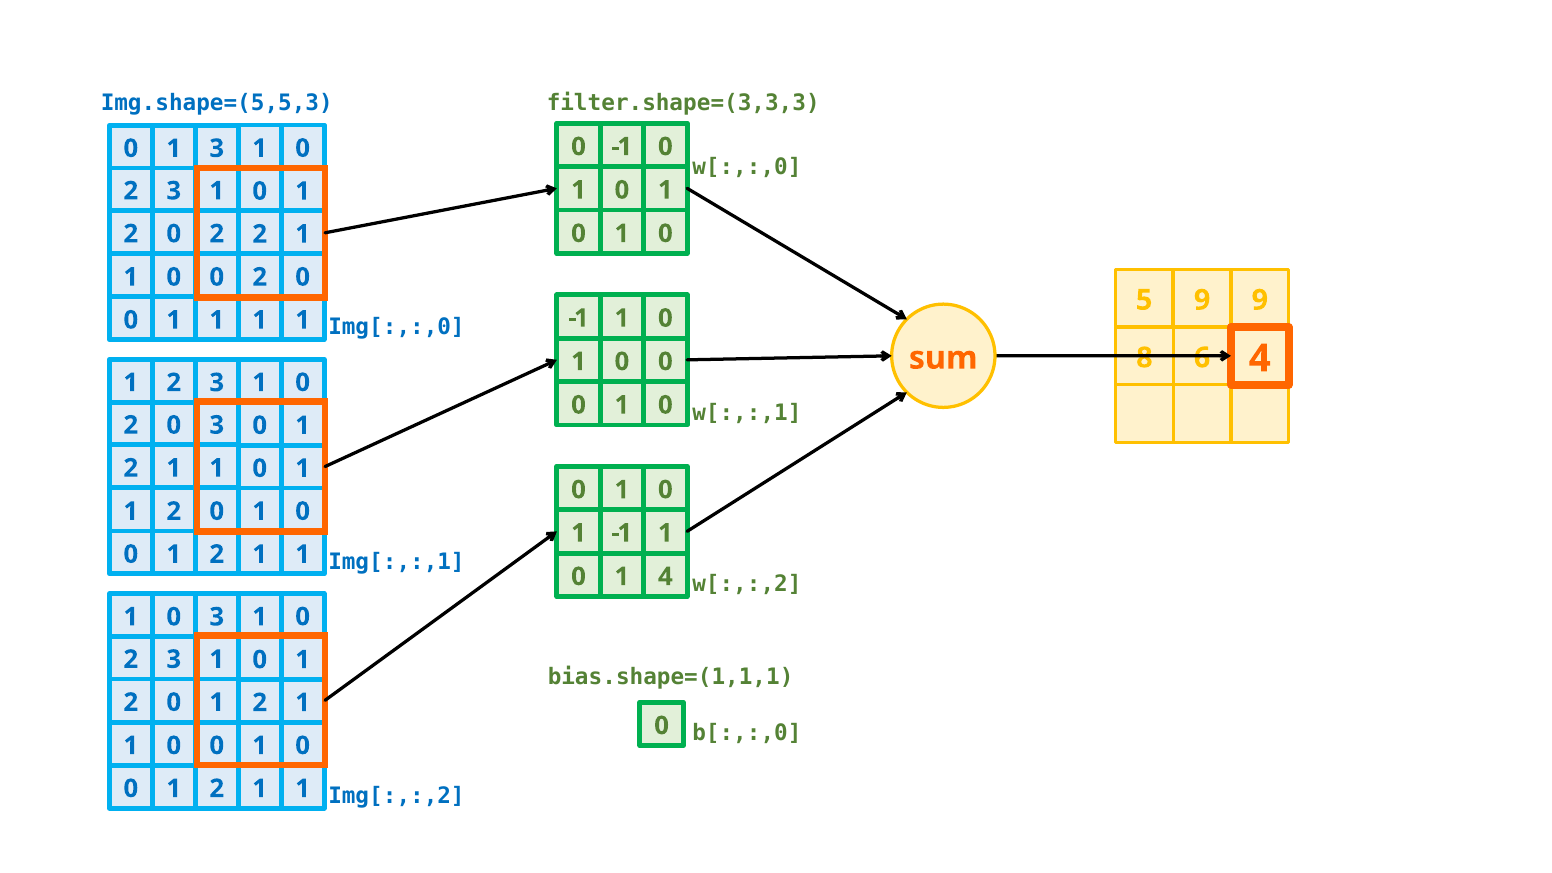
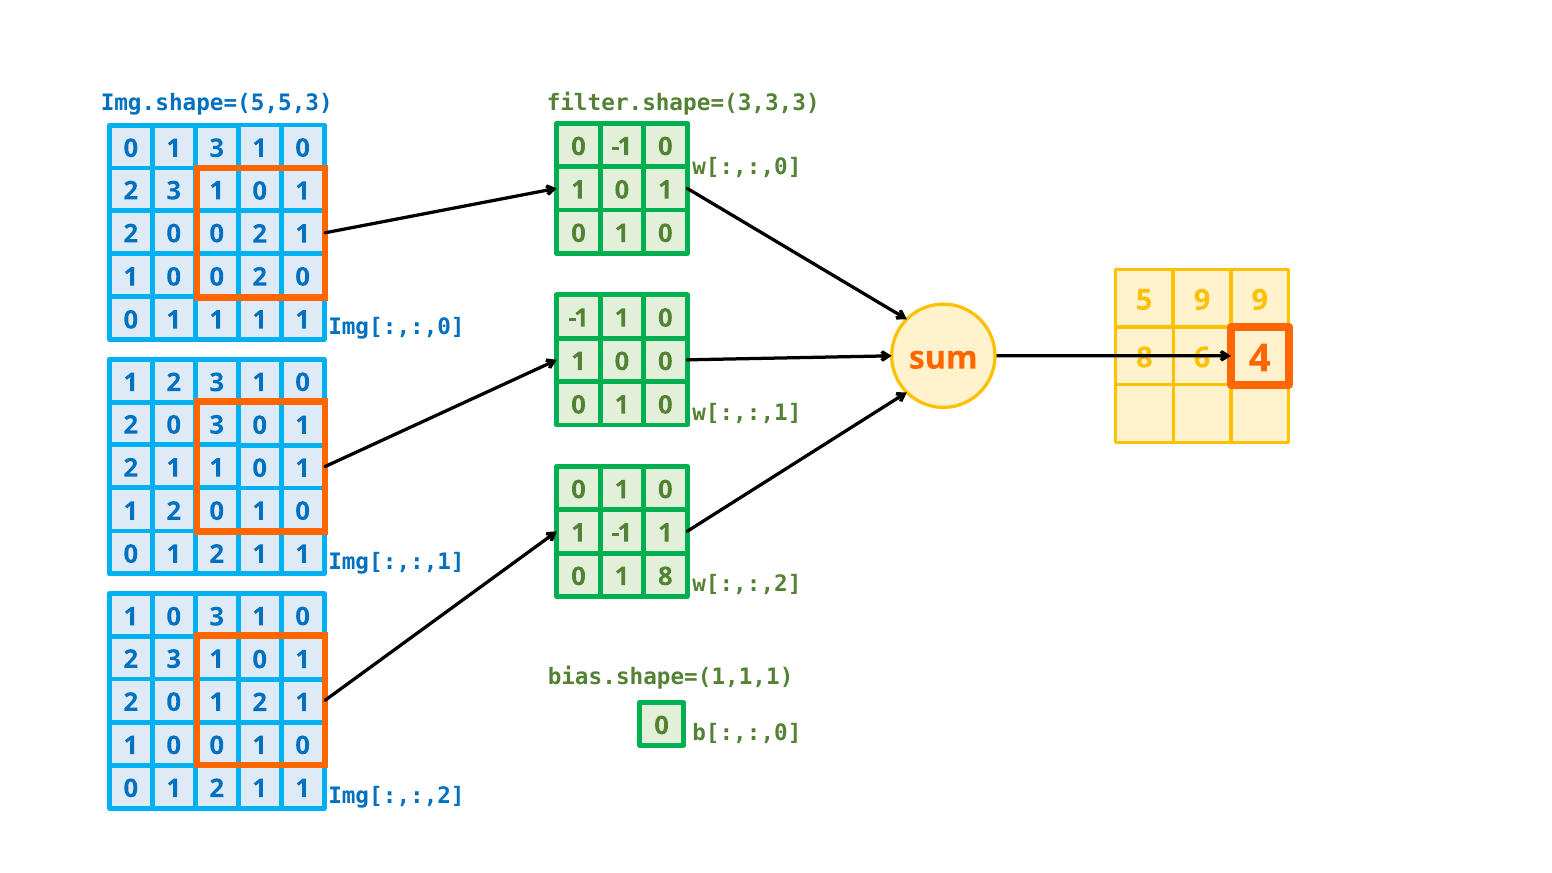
2: 2 -> 0 (217, 234)
1 4: 4 -> 8 (665, 577)
